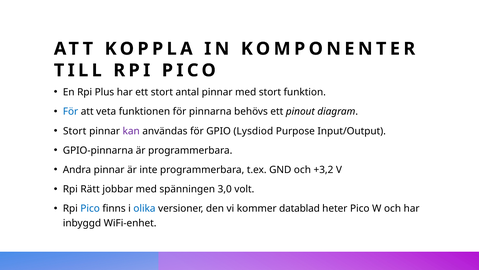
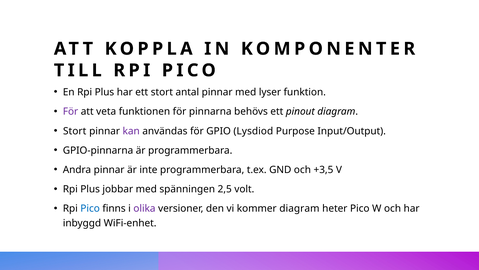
med stort: stort -> lyser (270, 92)
För colour: blue -> purple (71, 111)
+3,2: +3,2 -> +3,5 (323, 170)
Rätt: Rätt -> Plus (90, 189)
3,0: 3,0 -> 2,5 (225, 189)
olika colour: blue -> purple (144, 208)
kommer datablad: datablad -> diagram (299, 208)
